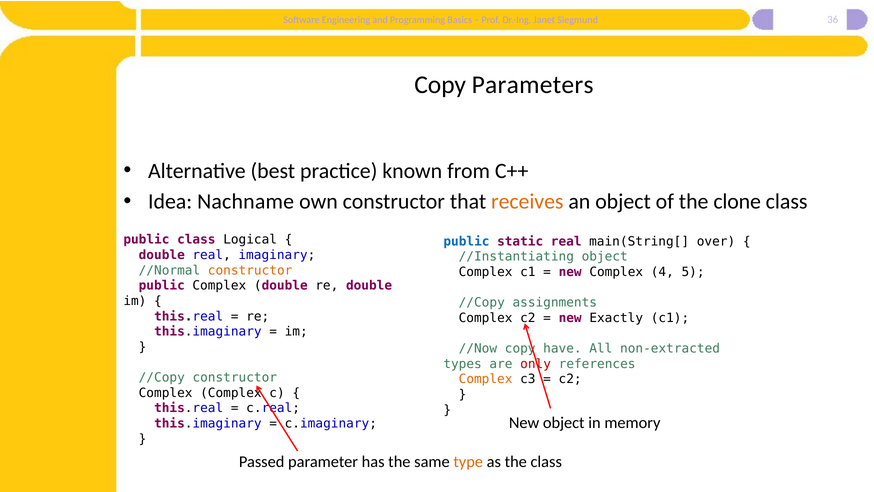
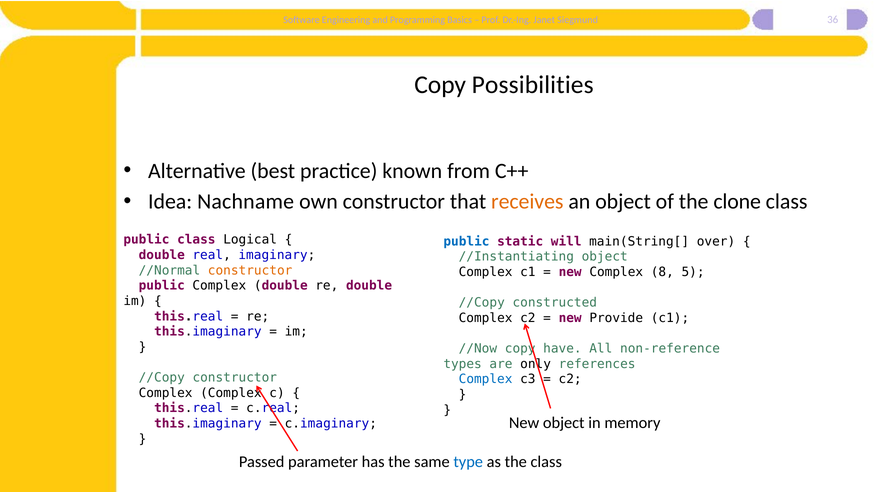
Parameters: Parameters -> Possibilities (533, 85)
static real: real -> will (566, 241)
4: 4 -> 8 (662, 272)
assignments: assignments -> constructed (555, 302)
Exactly: Exactly -> Provide (616, 318)
non-extracted: non-extracted -> non-reference (670, 348)
only colour: red -> black (536, 364)
Complex colour: orange -> blue (486, 379)
type colour: orange -> blue (468, 461)
